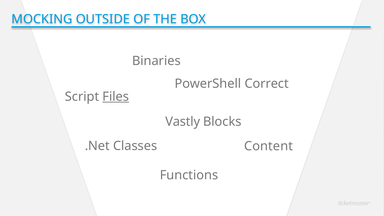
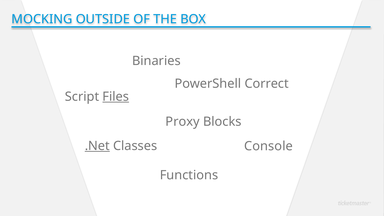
Vastly: Vastly -> Proxy (183, 122)
.Net underline: none -> present (97, 146)
Content: Content -> Console (268, 146)
